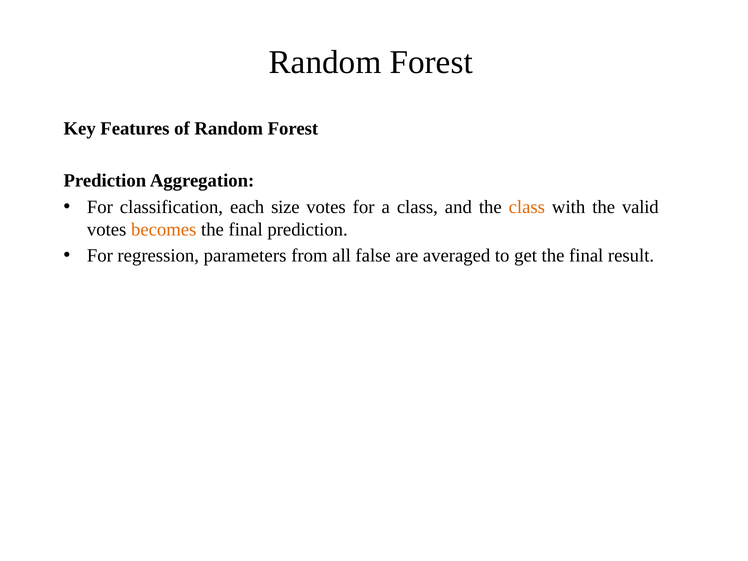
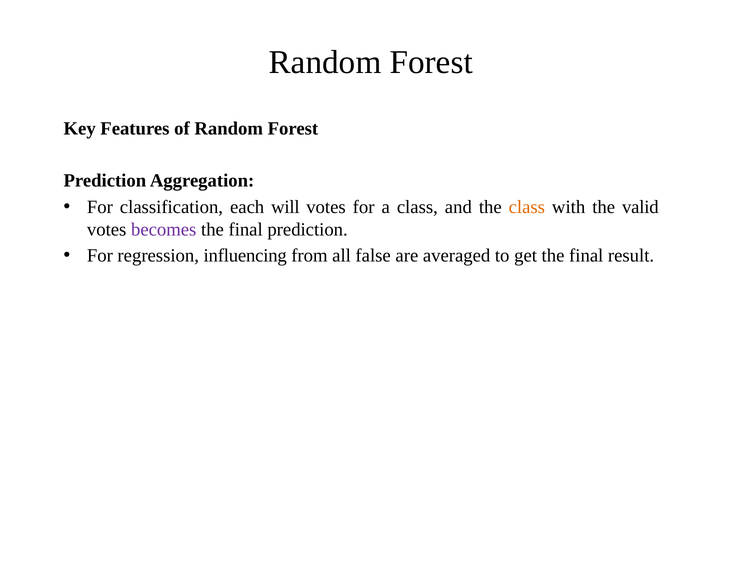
size: size -> will (285, 207)
becomes colour: orange -> purple (164, 229)
parameters: parameters -> influencing (245, 256)
